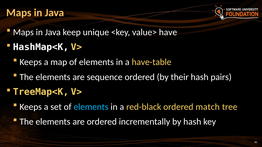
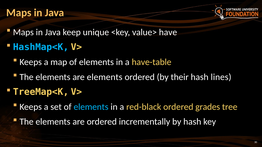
HashMap<K colour: white -> light blue (41, 47)
are sequence: sequence -> elements (105, 77)
pairs: pairs -> lines (221, 77)
match: match -> grades (208, 107)
